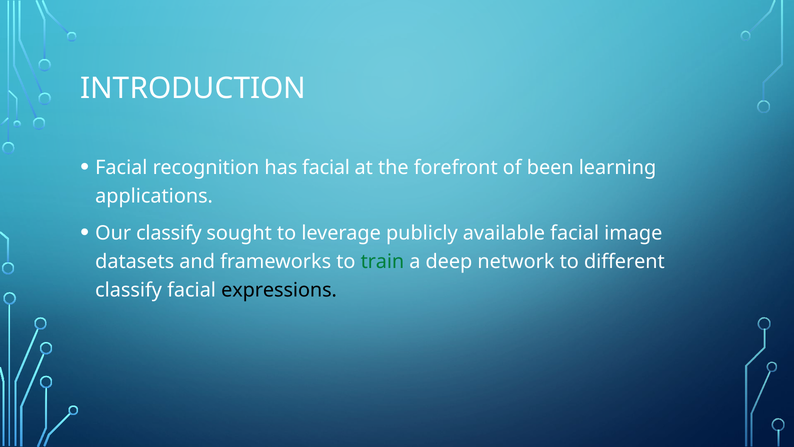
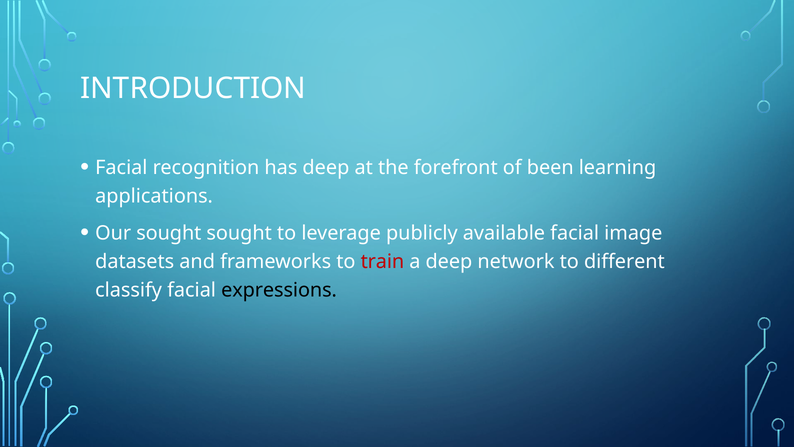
has facial: facial -> deep (326, 168)
Our classify: classify -> sought (169, 233)
train colour: green -> red (382, 262)
